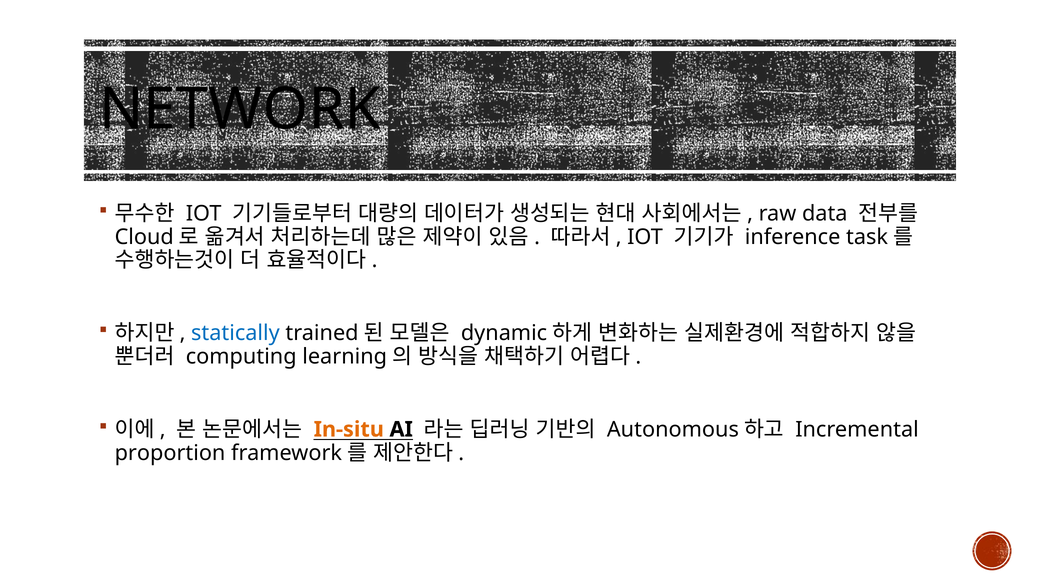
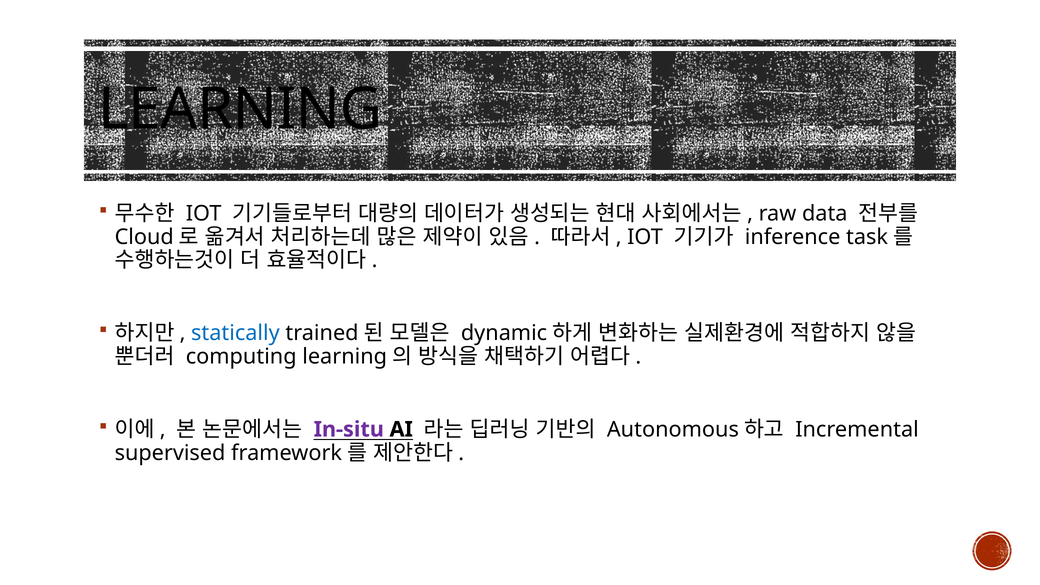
NETWORK: NETWORK -> LEARNING (240, 110)
In-situ colour: orange -> purple (349, 429)
proportion: proportion -> supervised (170, 453)
